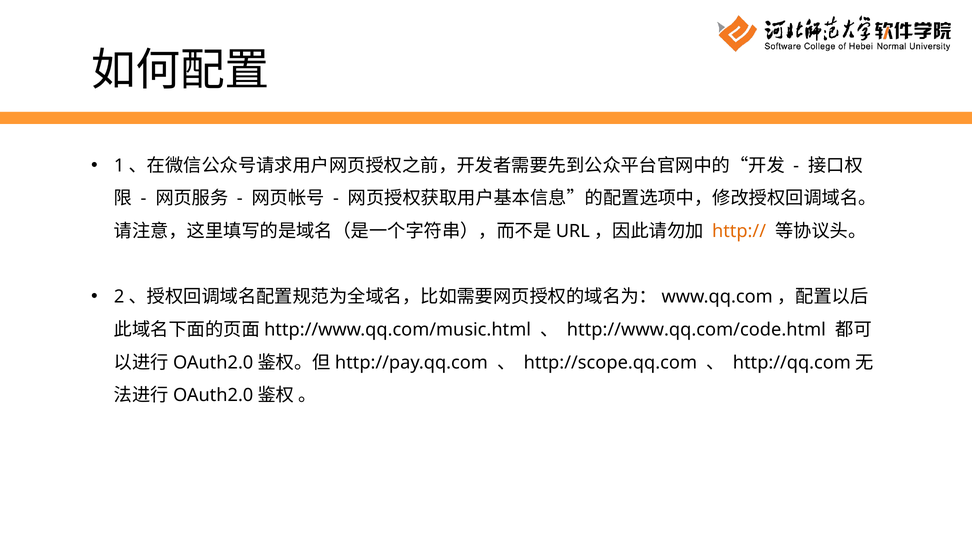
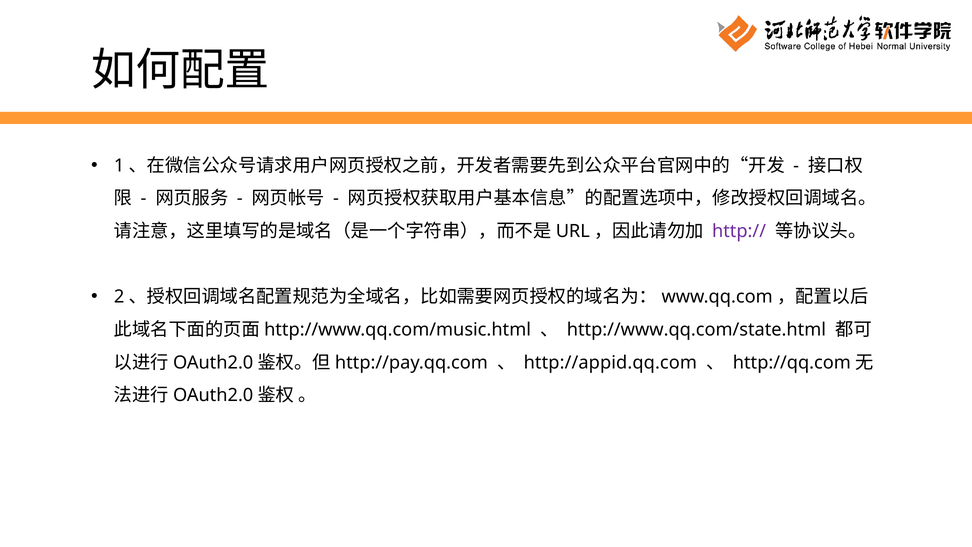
http:// colour: orange -> purple (739, 231)
http://www.qq.com/code.html: http://www.qq.com/code.html -> http://www.qq.com/state.html (696, 330)
http://scope.qq.com: http://scope.qq.com -> http://appid.qq.com (610, 362)
